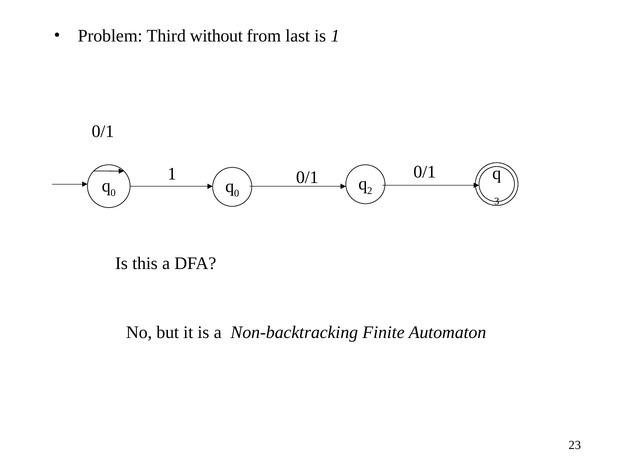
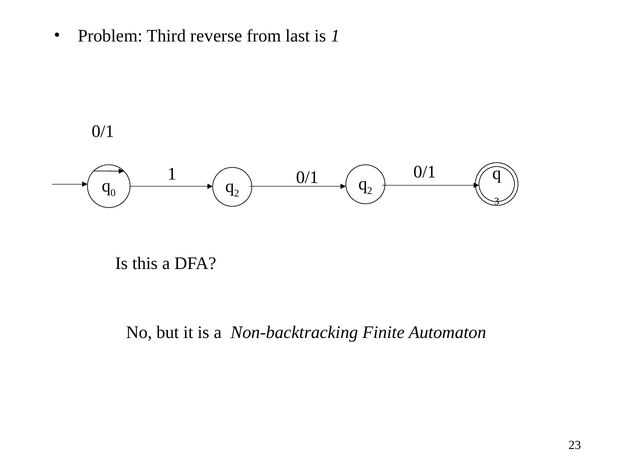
without: without -> reverse (216, 36)
0: 0 -> 2 (237, 194)
